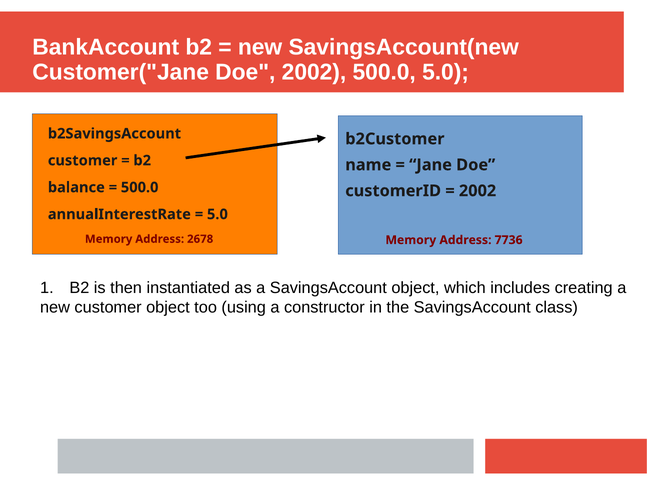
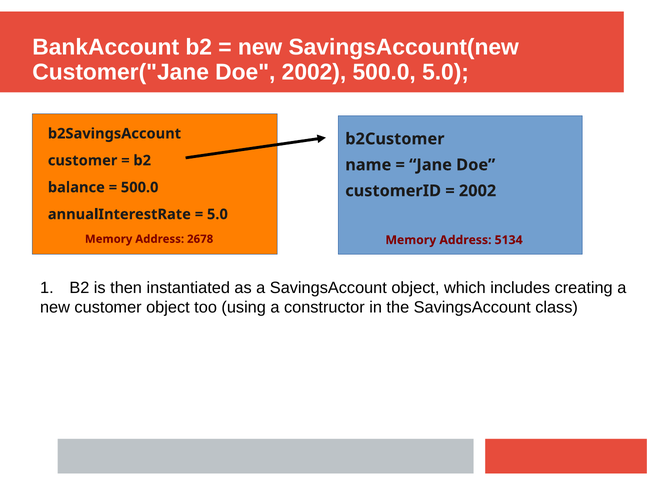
7736: 7736 -> 5134 (509, 240)
